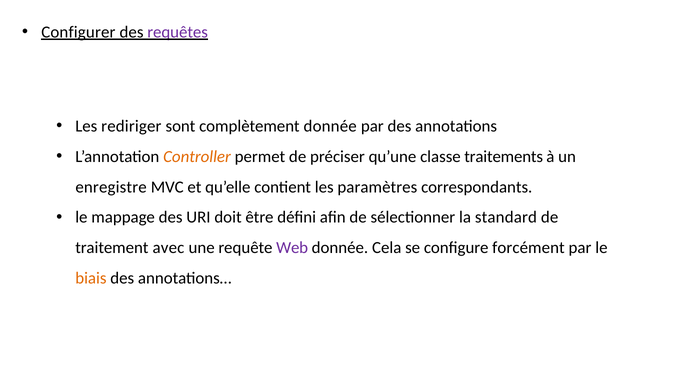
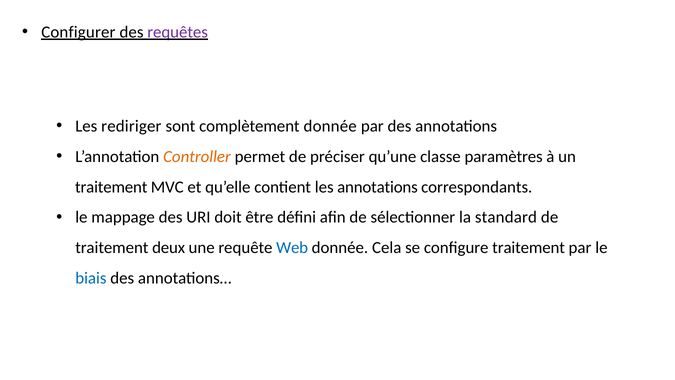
traitements: traitements -> paramètres (504, 156)
enregistre: enregistre -> traitement (111, 187)
les paramètres: paramètres -> annotations (377, 187)
avec: avec -> deux (169, 248)
Web colour: purple -> blue (292, 248)
configure forcément: forcément -> traitement (529, 248)
biais colour: orange -> blue (91, 278)
